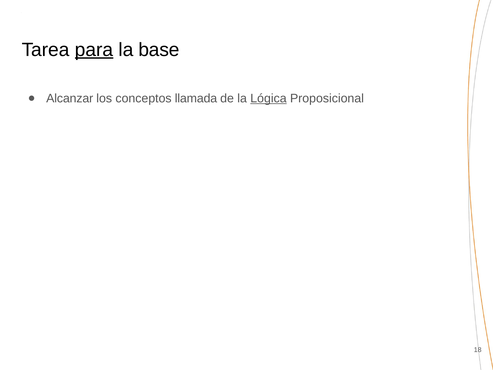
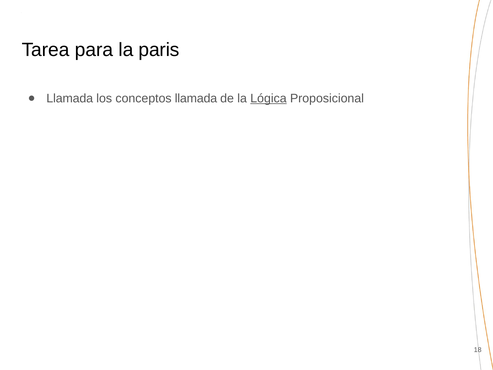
para underline: present -> none (94, 50)
base: base -> paris (159, 50)
Alcanzar: Alcanzar -> Llamada (70, 98)
